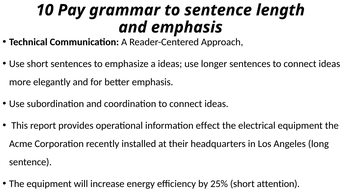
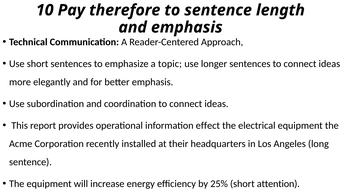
grammar: grammar -> therefore (125, 10)
a ideas: ideas -> topic (170, 64)
